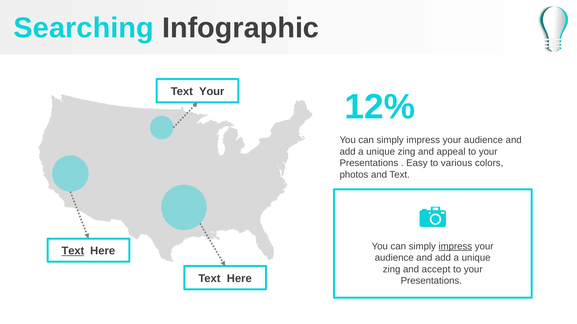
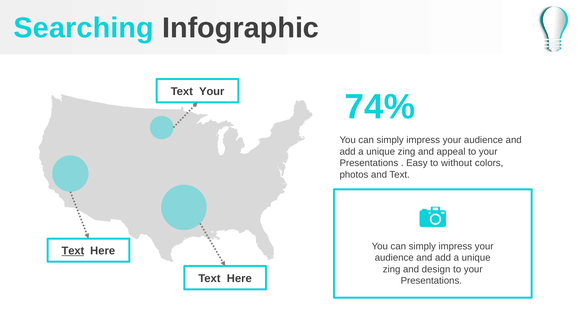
12%: 12% -> 74% (380, 107)
various: various -> without (457, 163)
impress underline: present -> none (455, 247)
accept: accept -> design (436, 270)
